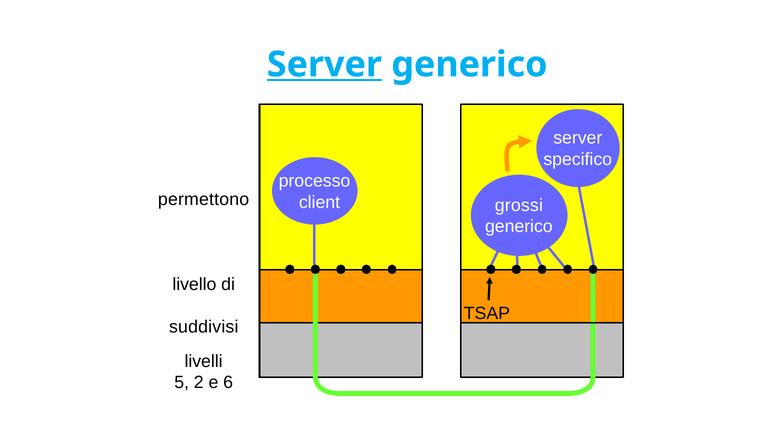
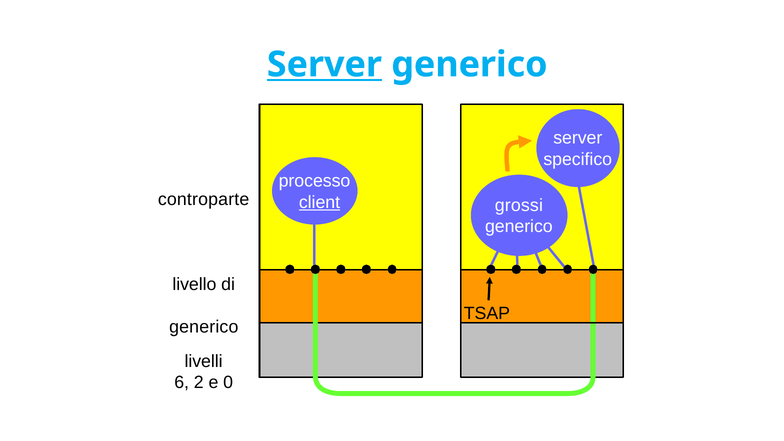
permettono: permettono -> controparte (204, 200)
client underline: none -> present (319, 202)
suddivisi: suddivisi -> generico (204, 327)
5: 5 -> 6 (182, 383)
6: 6 -> 0 (228, 383)
